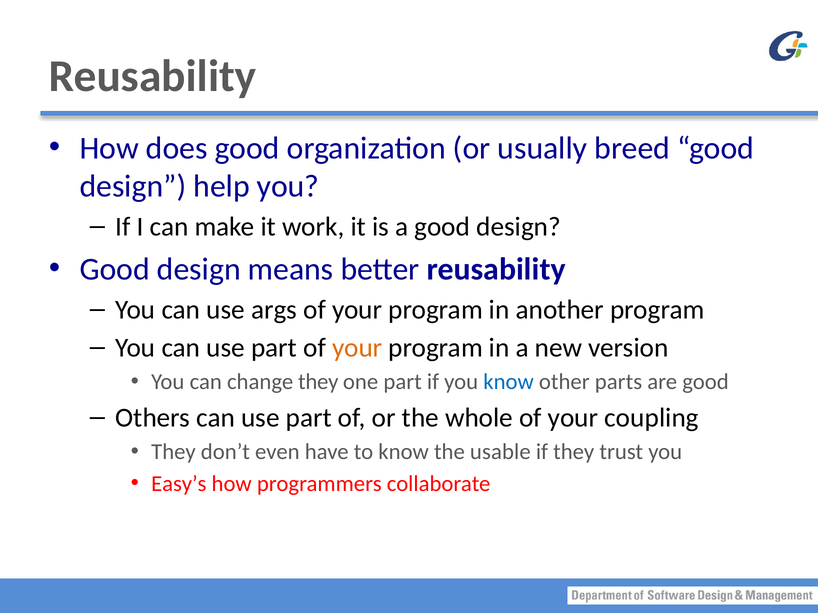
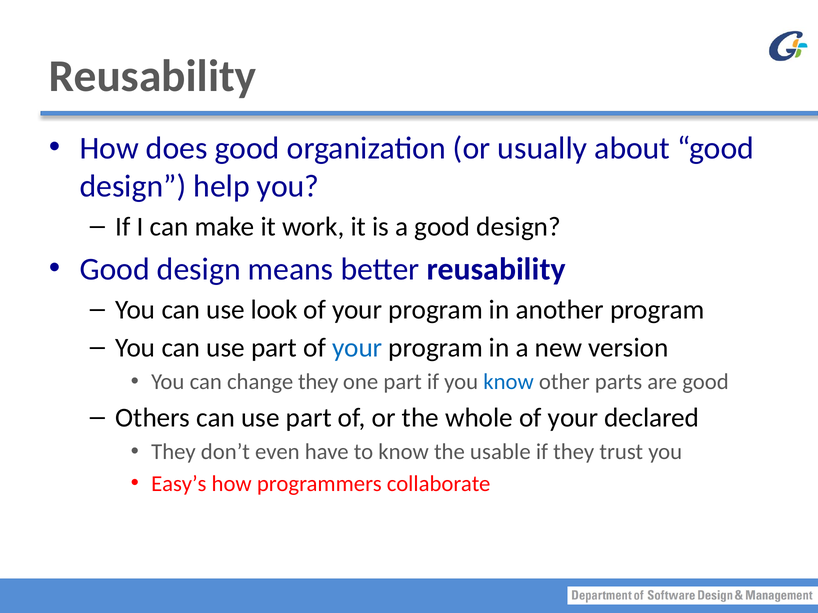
breed: breed -> about (632, 148)
args: args -> look (274, 310)
your colour: orange -> blue (357, 348)
coupling: coupling -> declared (652, 418)
